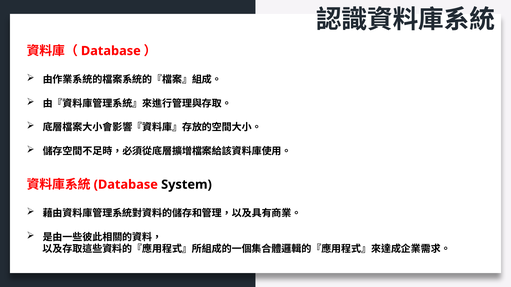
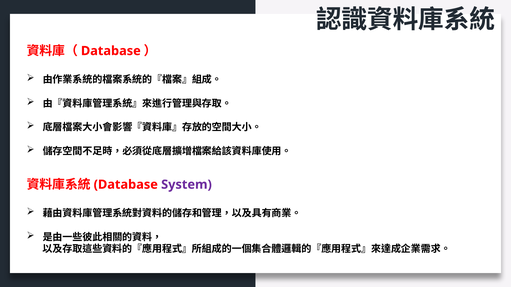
System colour: black -> purple (186, 185)
